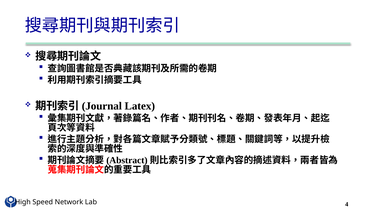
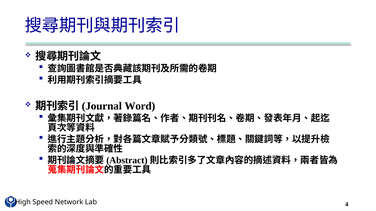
Latex: Latex -> Word (140, 106)
